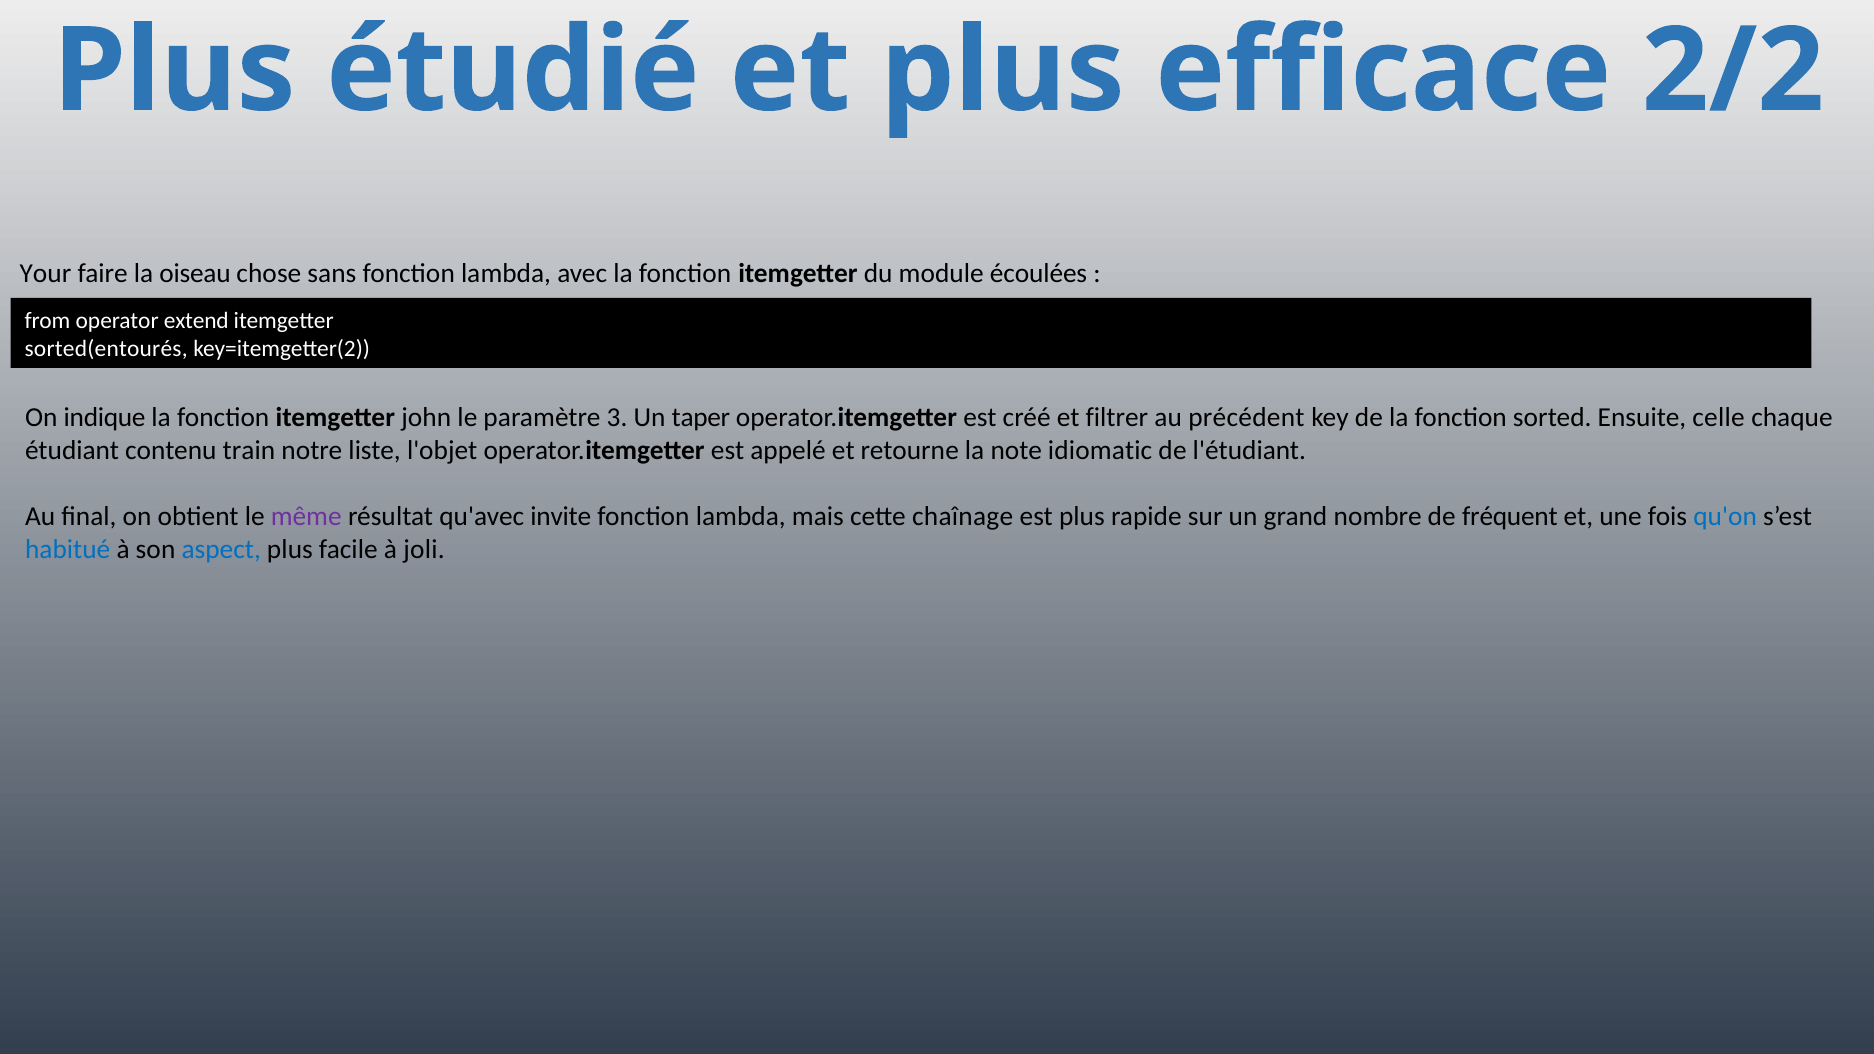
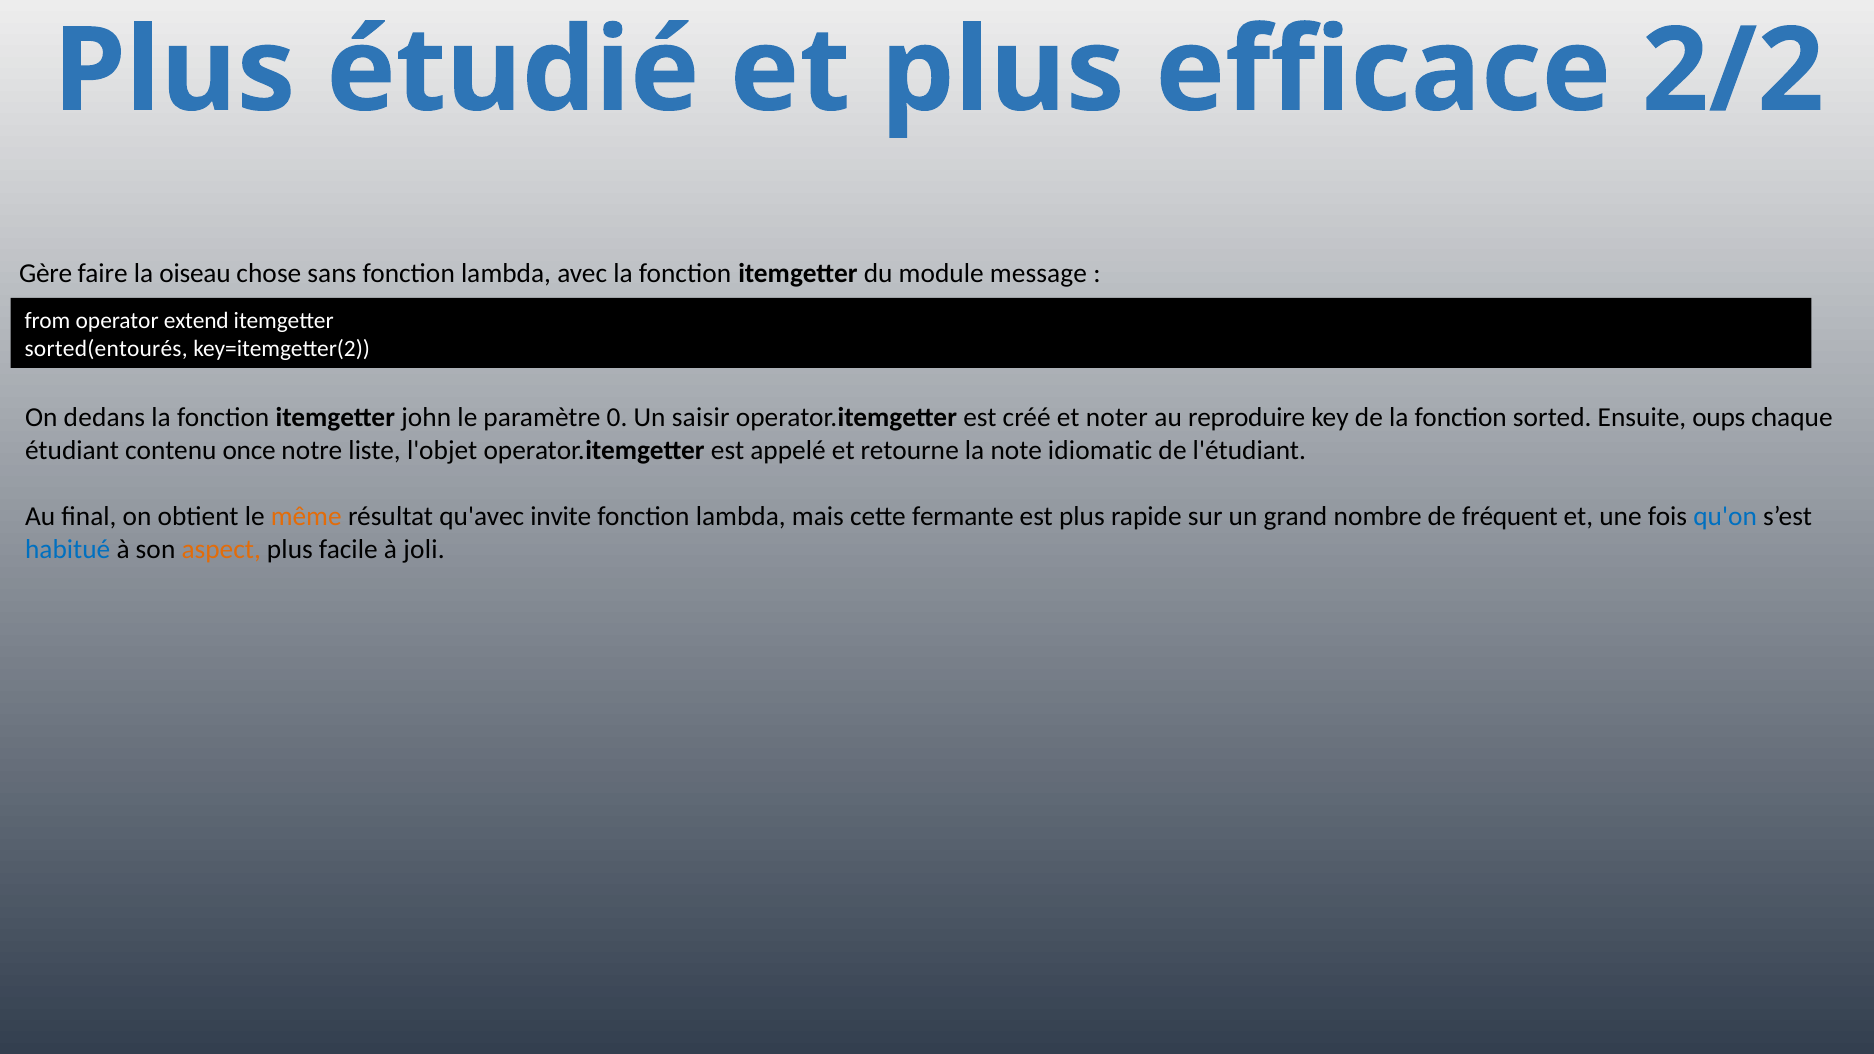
Your: Your -> Gère (46, 273)
écoulées: écoulées -> message (1038, 273)
indique: indique -> dedans (104, 418)
3: 3 -> 0 (617, 418)
taper: taper -> saisir (701, 418)
filtrer: filtrer -> noter (1117, 418)
précédent: précédent -> reproduire (1247, 418)
celle: celle -> oups (1719, 418)
train: train -> once (249, 451)
même colour: purple -> orange (306, 516)
chaînage: chaînage -> fermante (963, 516)
aspect colour: blue -> orange (221, 549)
